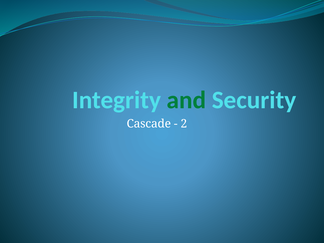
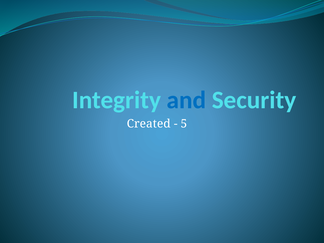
and colour: green -> blue (186, 100)
Cascade: Cascade -> Created (149, 124)
2: 2 -> 5 (184, 124)
